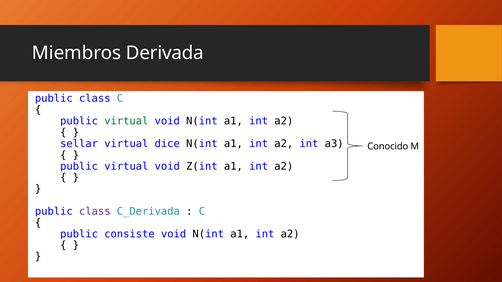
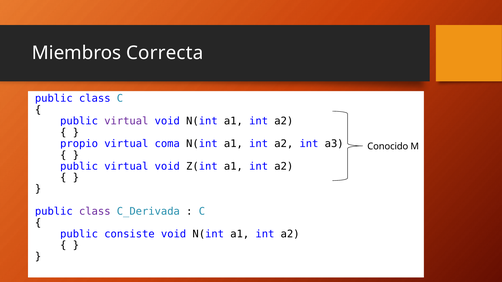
Derivada: Derivada -> Correcta (165, 53)
virtual colour: green -> purple (126, 121)
sellar: sellar -> propio (79, 144)
dice: dice -> coma (167, 144)
